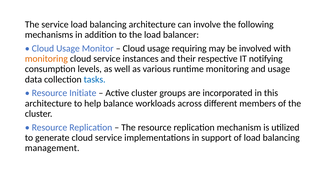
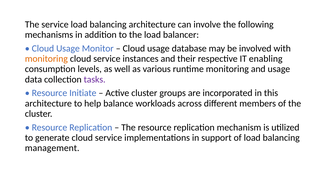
requiring: requiring -> database (189, 48)
notifying: notifying -> enabling (266, 59)
tasks colour: blue -> purple (95, 79)
